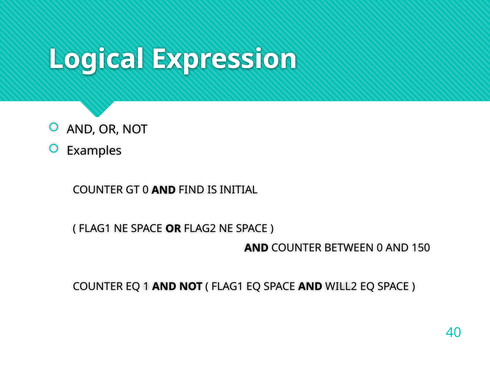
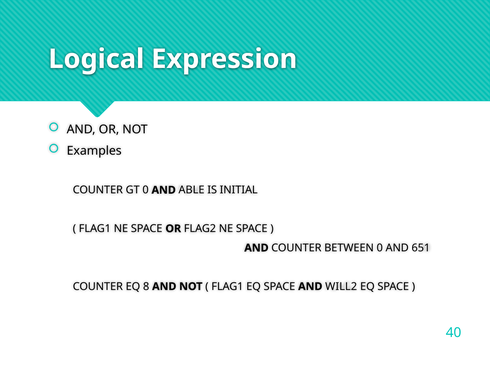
FIND: FIND -> ABLE (192, 190)
150: 150 -> 651 (421, 248)
1: 1 -> 8 (146, 287)
